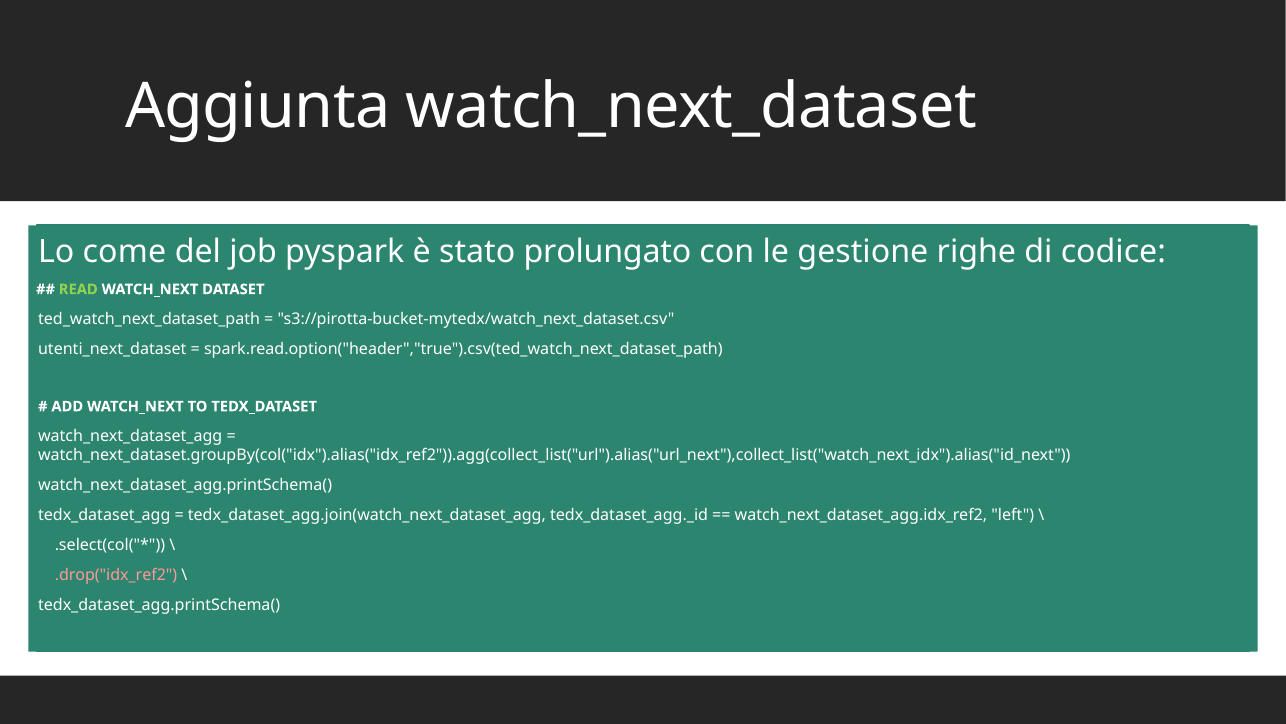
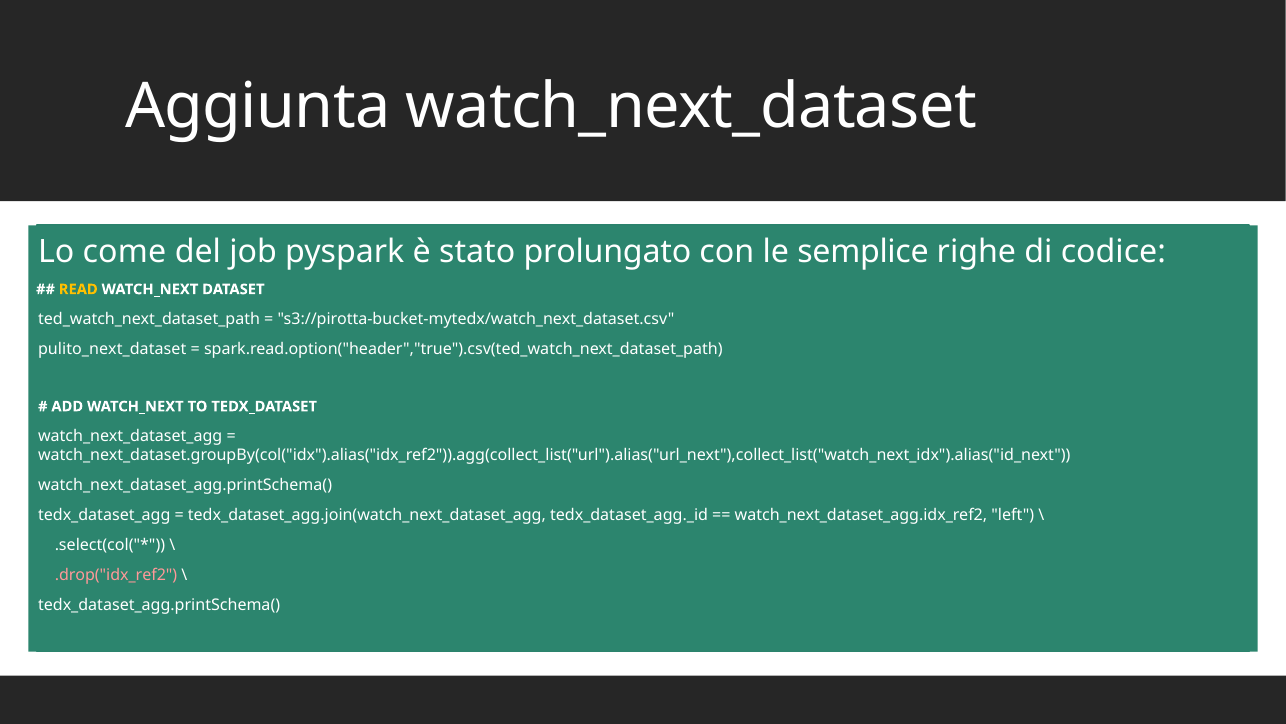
gestione: gestione -> semplice (863, 251)
READ colour: light green -> yellow (78, 289)
utenti_next_dataset: utenti_next_dataset -> pulito_next_dataset (112, 348)
